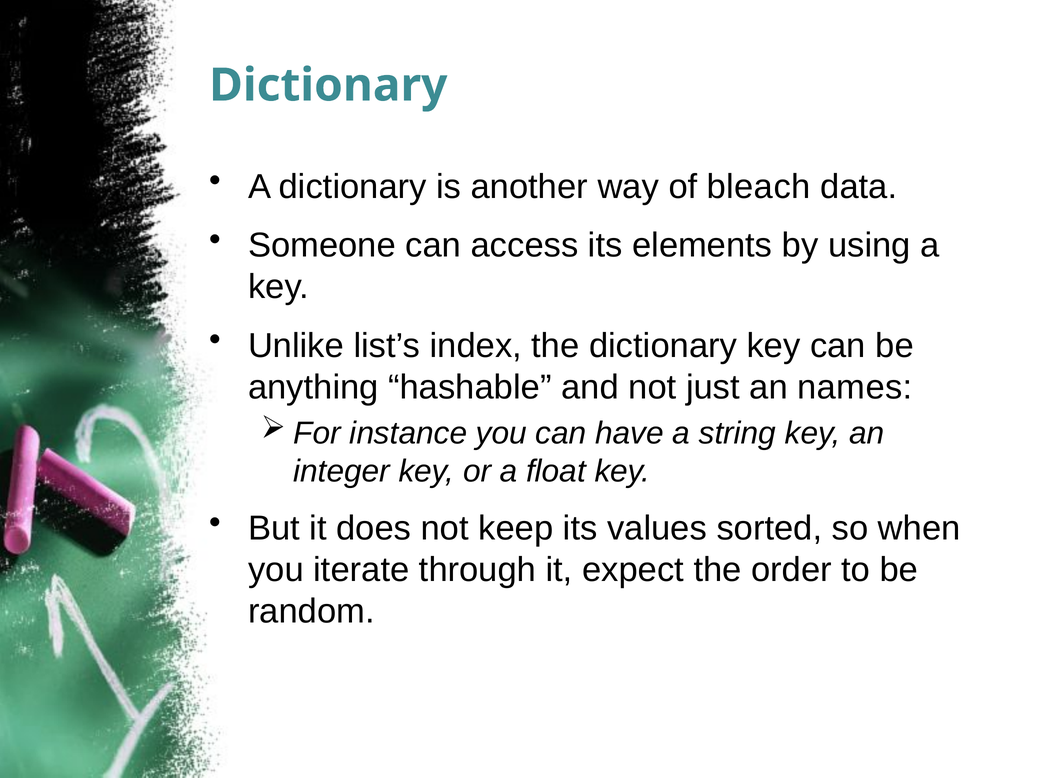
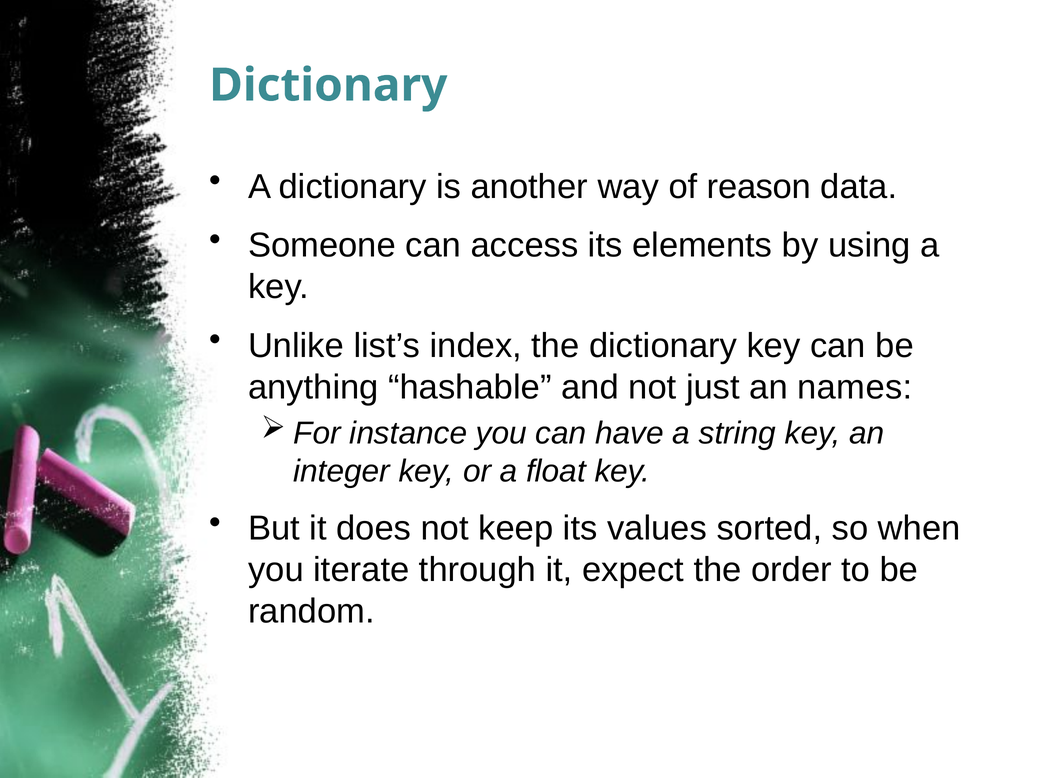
bleach: bleach -> reason (759, 187)
